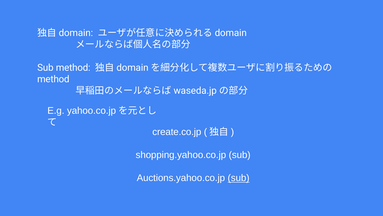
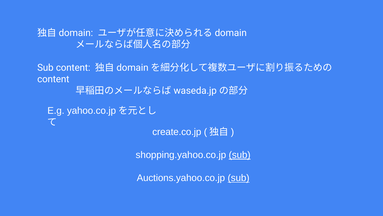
Sub method: method -> content (73, 67)
method: method -> content (53, 79)
sub underline: none -> present (240, 155)
